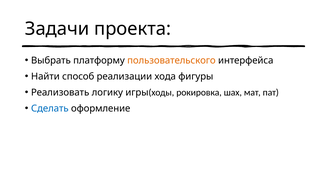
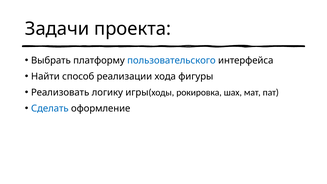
пользовательского colour: orange -> blue (171, 60)
